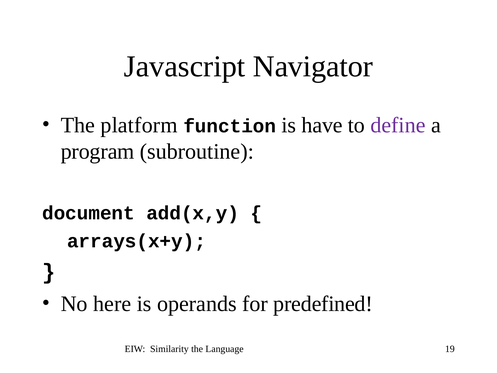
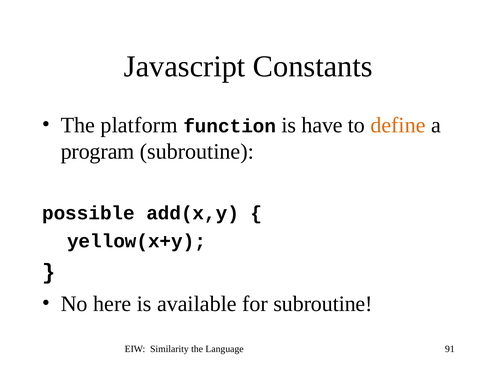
Navigator: Navigator -> Constants (313, 66)
define colour: purple -> orange (398, 125)
document: document -> possible (88, 213)
arrays(x+y: arrays(x+y -> yellow(x+y (137, 241)
operands: operands -> available (197, 304)
for predefined: predefined -> subroutine (323, 304)
19: 19 -> 91 (450, 349)
